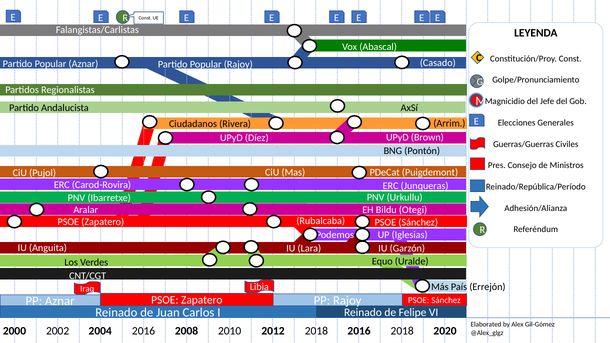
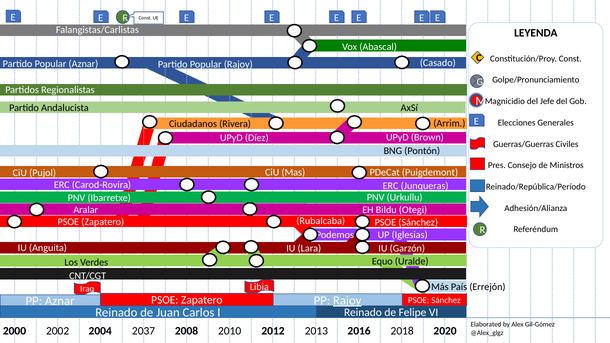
Rajoy underline: none -> present (347, 301)
2004 2016: 2016 -> 2037 (144, 331)
2010 2018: 2018 -> 2013 (316, 331)
